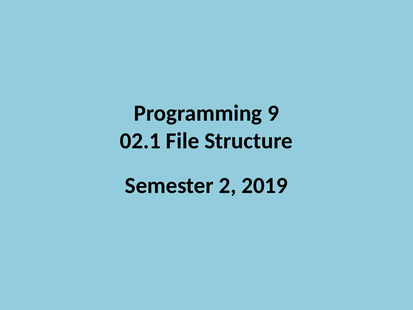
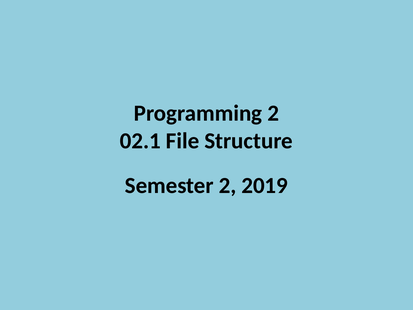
Programming 9: 9 -> 2 (273, 113)
